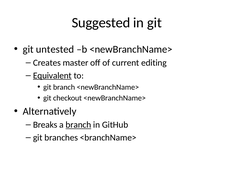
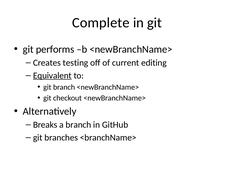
Suggested: Suggested -> Complete (101, 23)
untested: untested -> performs (55, 49)
master: master -> testing (76, 63)
branch underline: present -> none (78, 124)
